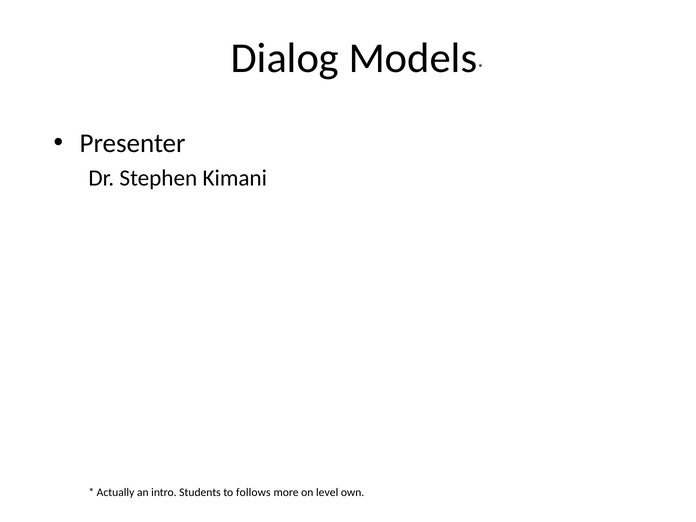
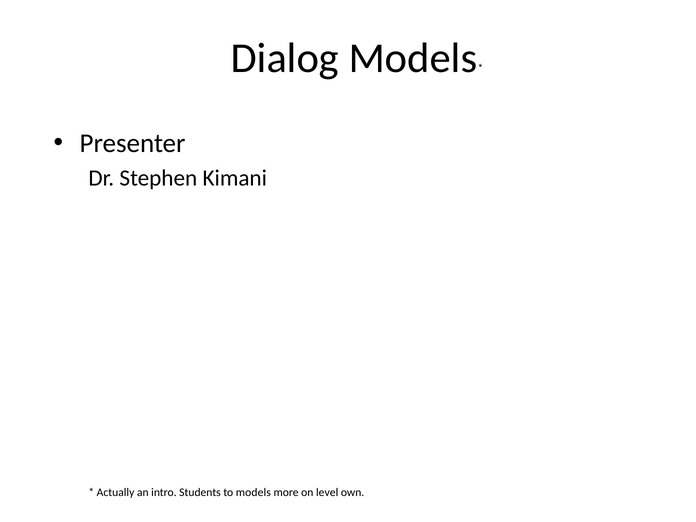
to follows: follows -> models (253, 492)
